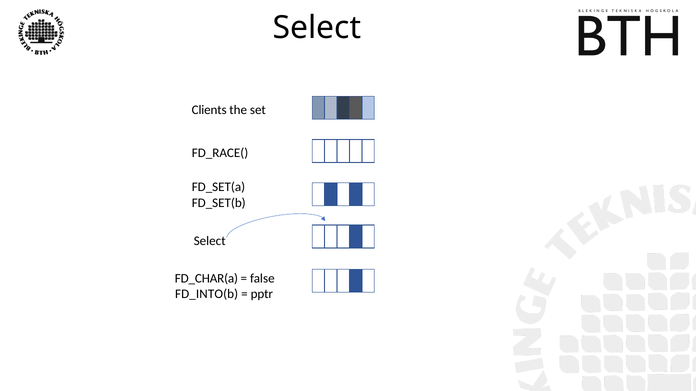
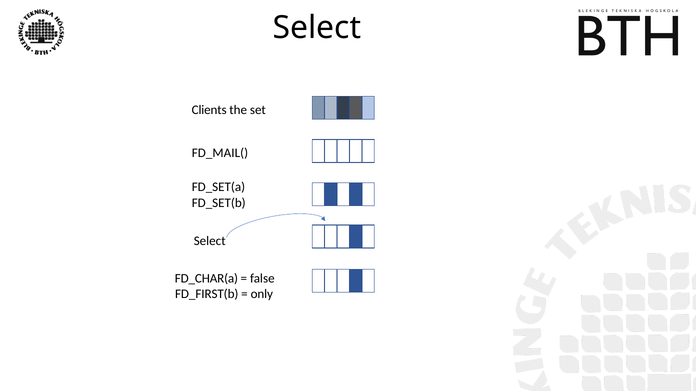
FD_RACE(: FD_RACE( -> FD_MAIL( (220, 153)
FD_INTO(b: FD_INTO(b -> FD_FIRST(b (207, 295)
pptr: pptr -> only (262, 295)
